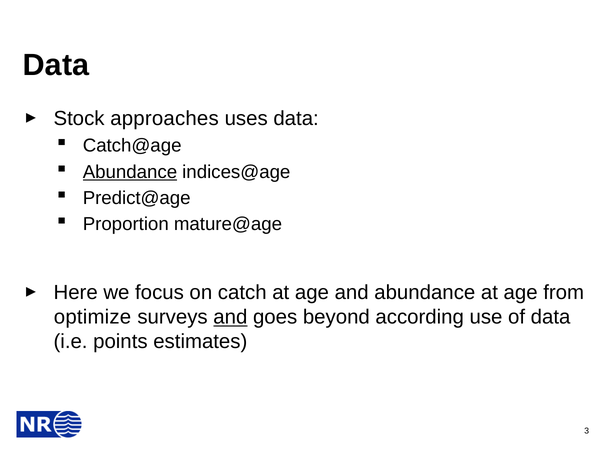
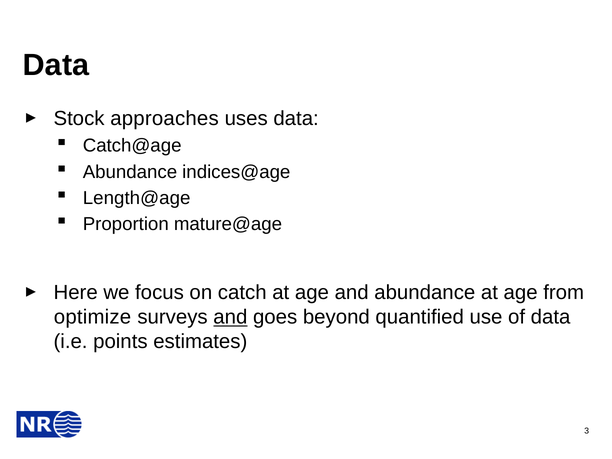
Abundance underline: present -> none (130, 172)
Predict@age: Predict@age -> Length@age (137, 198)
according: according -> quantified (420, 317)
